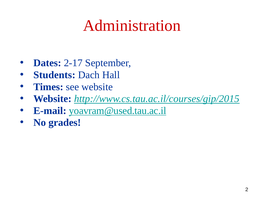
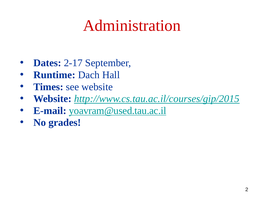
Students: Students -> Runtime (54, 75)
